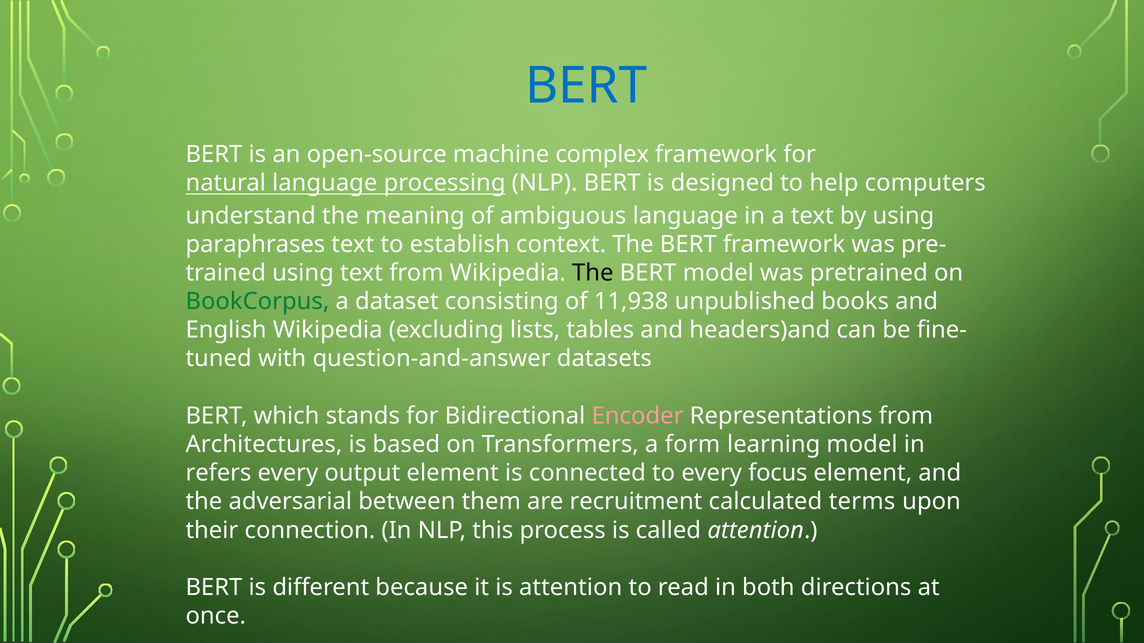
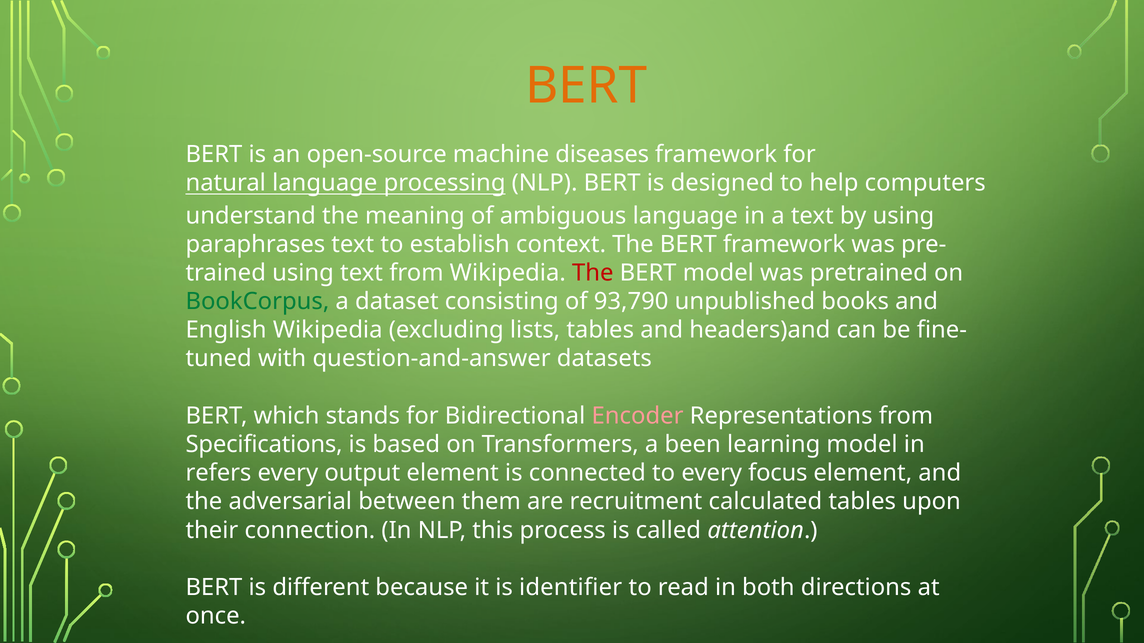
BERT colour: blue -> orange (586, 86)
complex: complex -> diseases (602, 155)
The colour: black -> red (593, 273)
11,938: 11,938 -> 93,790 (631, 302)
Architectures: Architectures -> Specifications (264, 445)
form: form -> been (693, 445)
calculated terms: terms -> tables (862, 502)
is attention: attention -> identifier (571, 588)
